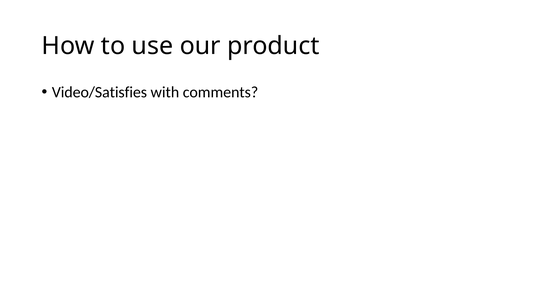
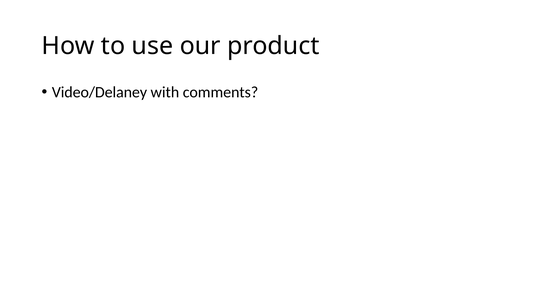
Video/Satisfies: Video/Satisfies -> Video/Delaney (99, 92)
